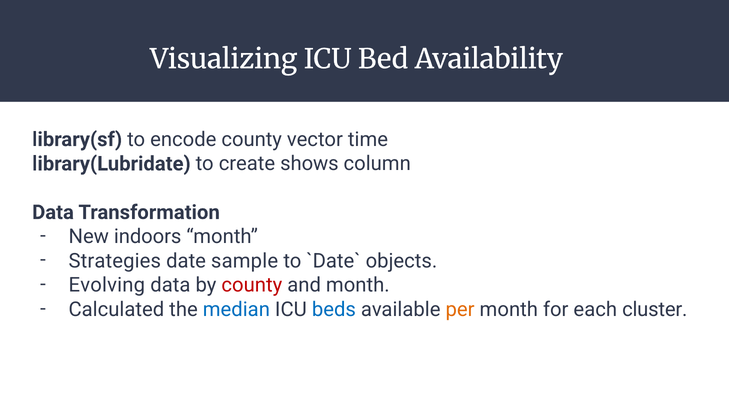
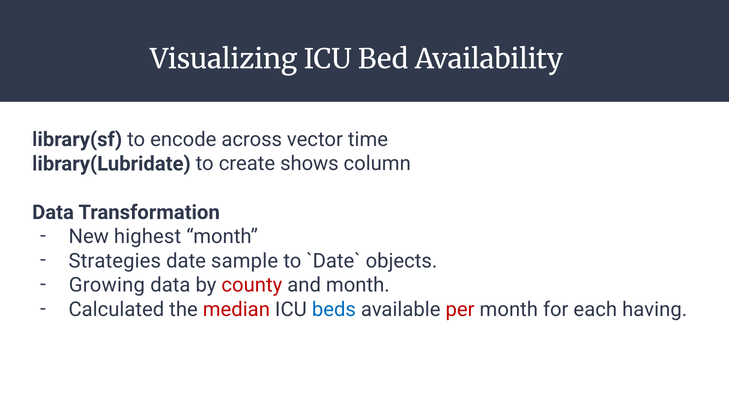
encode county: county -> across (252, 139)
indoors: indoors -> highest (148, 237)
Evolving: Evolving -> Growing (107, 285)
median colour: blue -> red (236, 310)
per colour: orange -> red (460, 310)
cluster: cluster -> having (655, 310)
